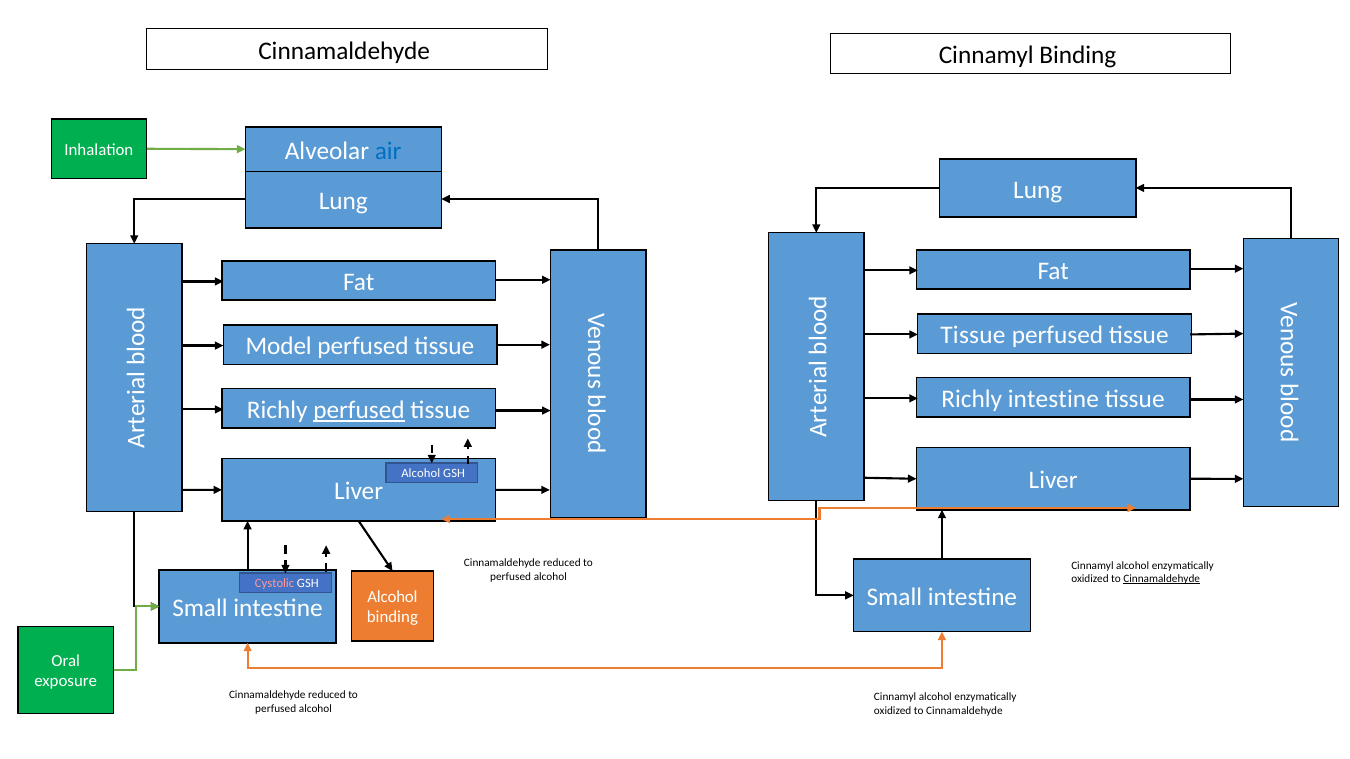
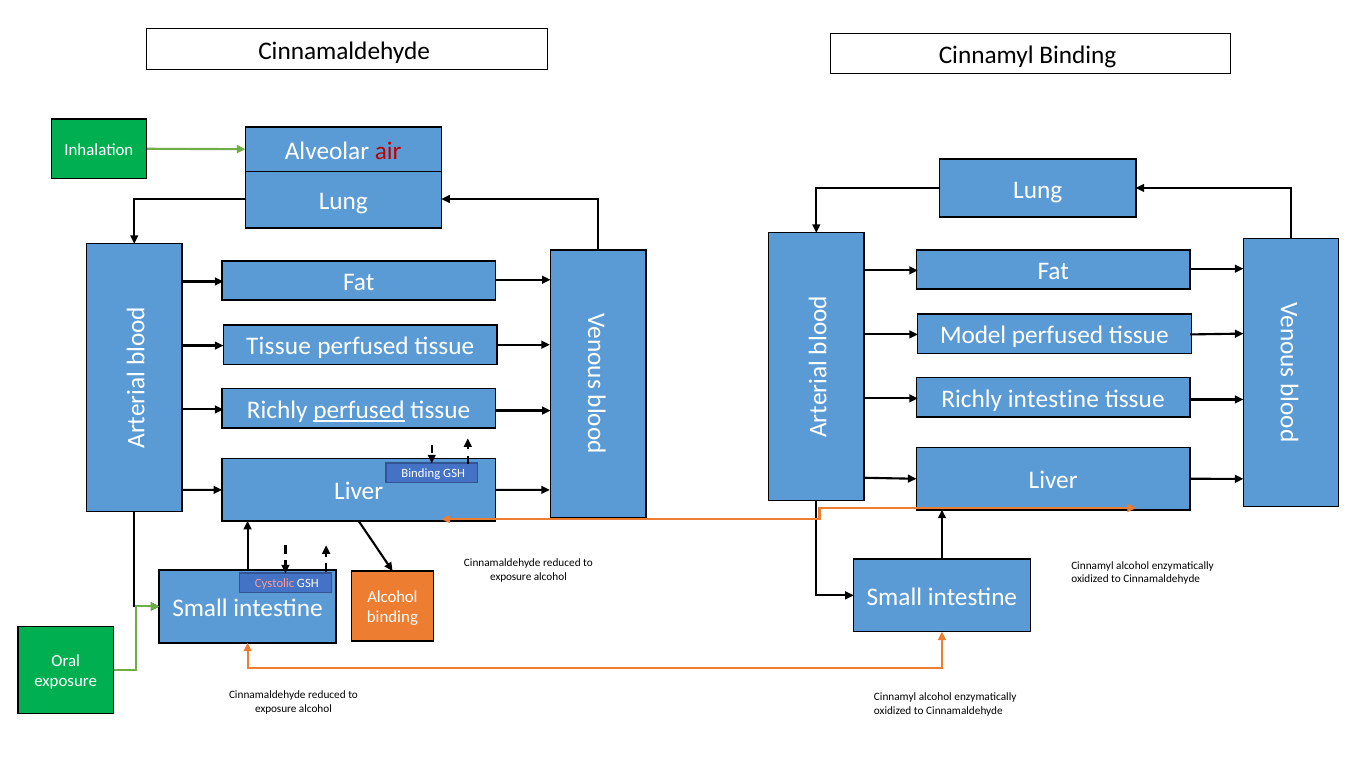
air colour: blue -> red (388, 151)
Tissue: Tissue -> Model (973, 336)
Model: Model -> Tissue (279, 347)
Alcohol: Alcohol -> Binding (421, 474)
perfused: perfused -> exposure (511, 577)
Cinnamaldehyde underline: present -> none (1162, 579)
perfused: perfused -> exposure (276, 709)
